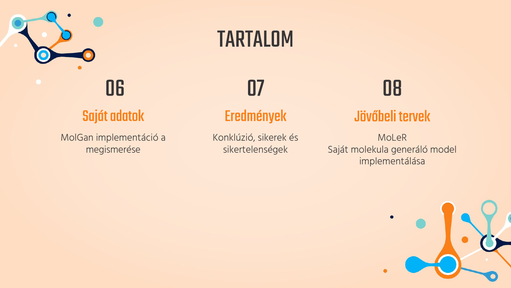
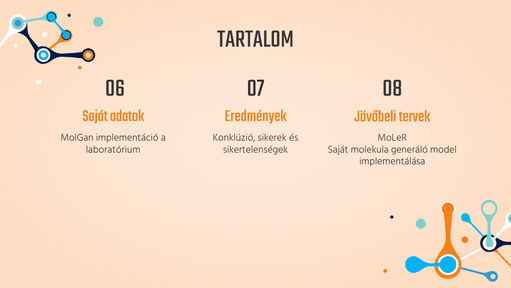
megismerése: megismerése -> laboratórium (113, 149)
